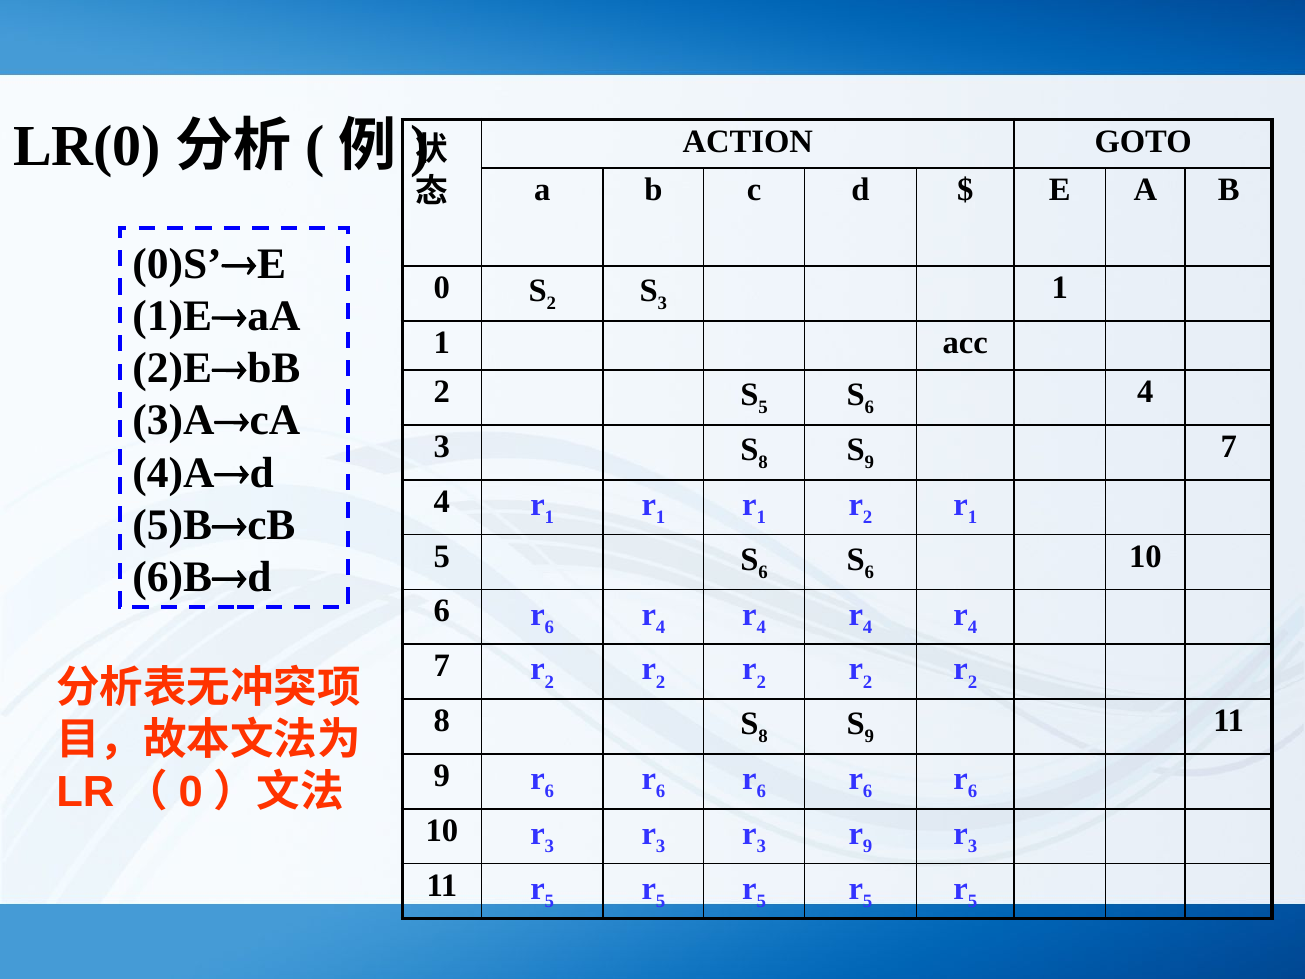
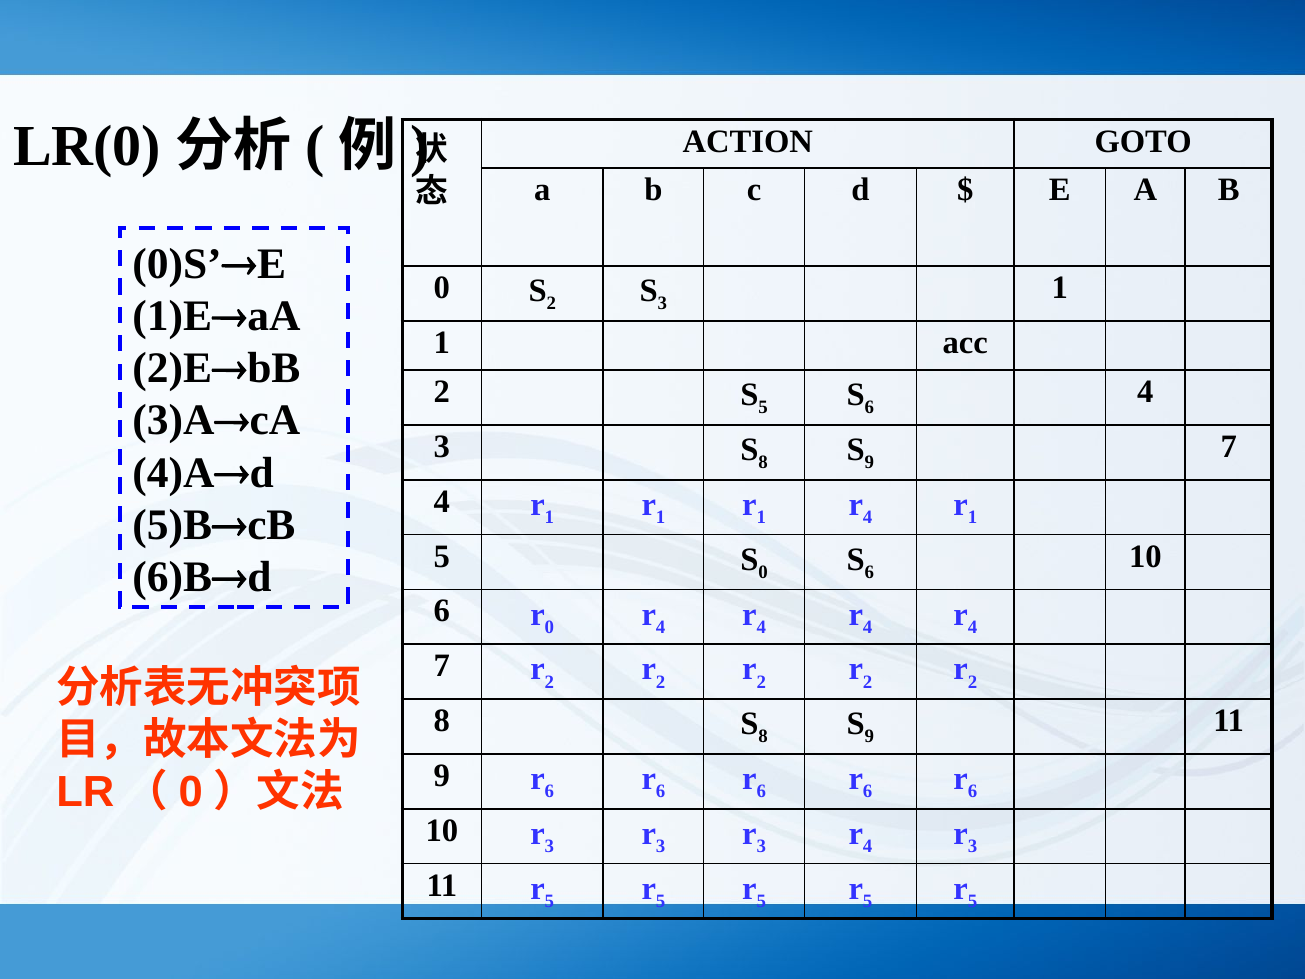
2: 2 -> 4 (868, 517)
6: 6 -> 0 (763, 572)
6: 6 -> 0 (549, 627)
9: 9 -> 4 (868, 846)
